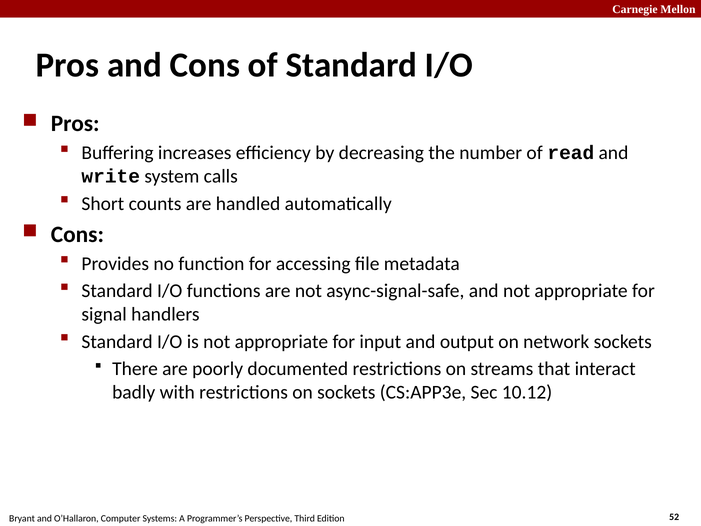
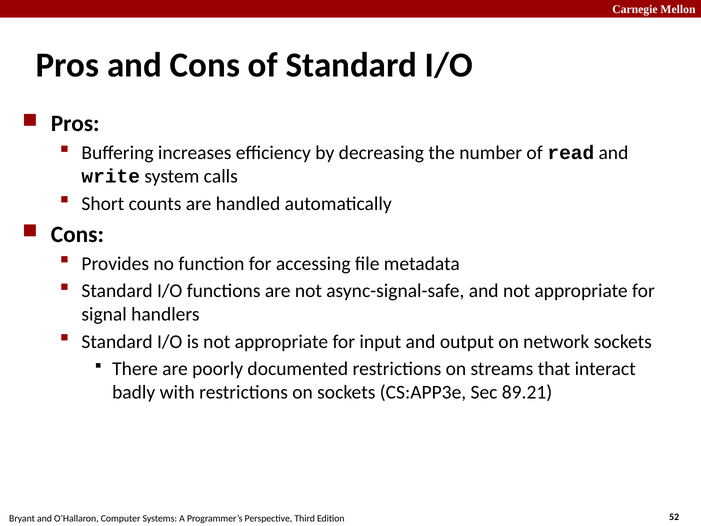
10.12: 10.12 -> 89.21 (527, 392)
